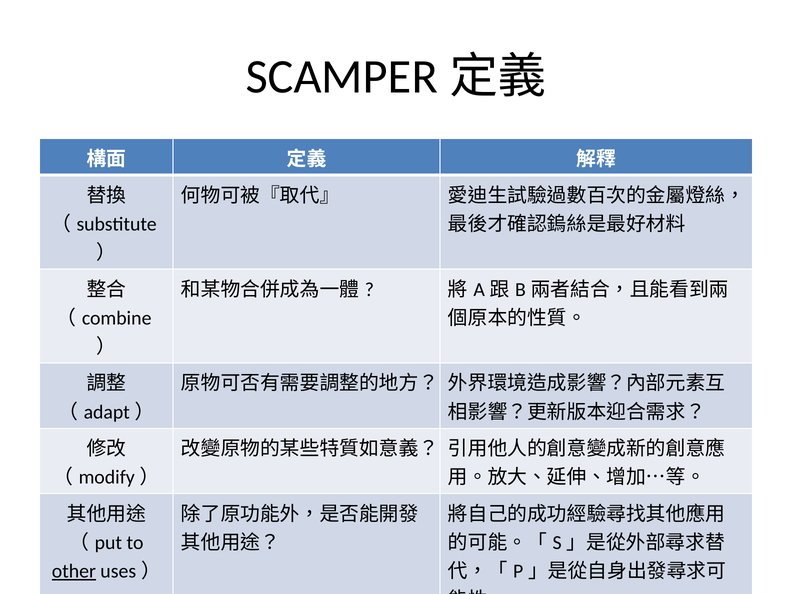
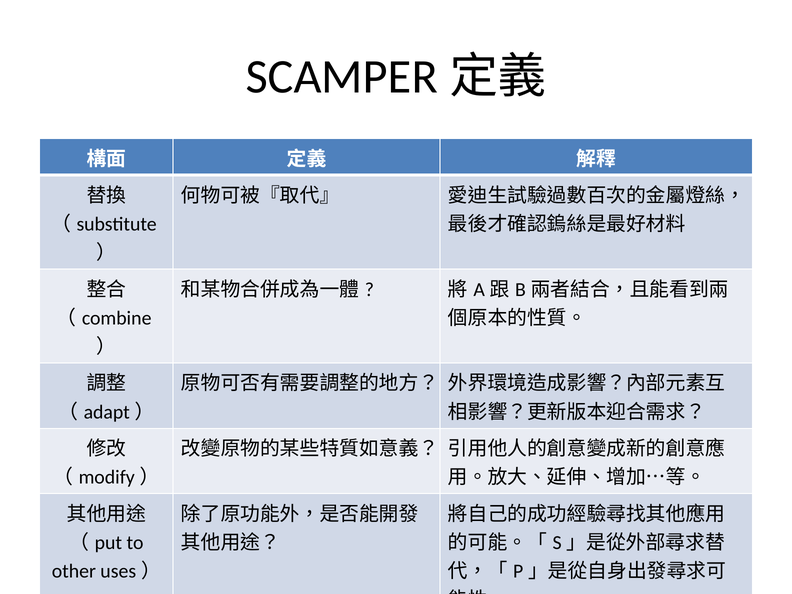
other underline: present -> none (74, 571)
